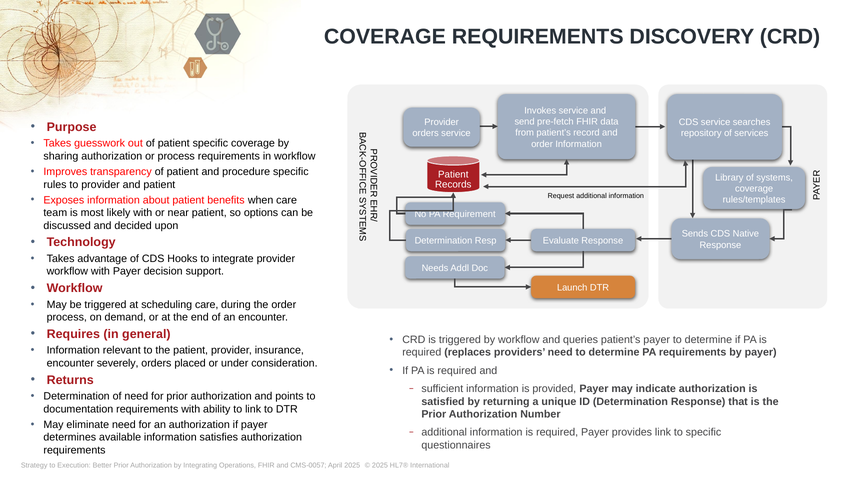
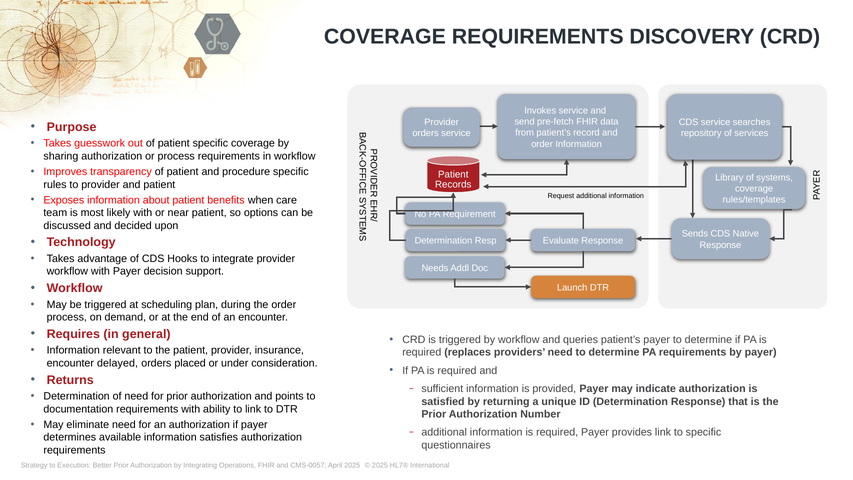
scheduling care: care -> plan (207, 304)
severely: severely -> delayed (118, 363)
